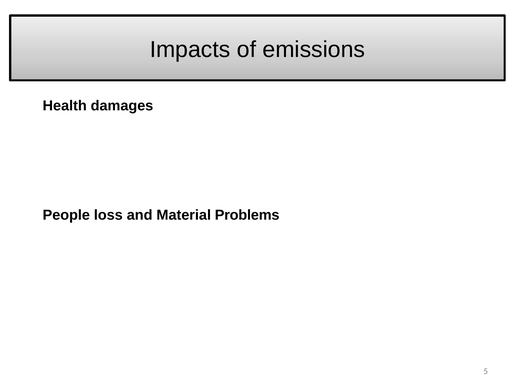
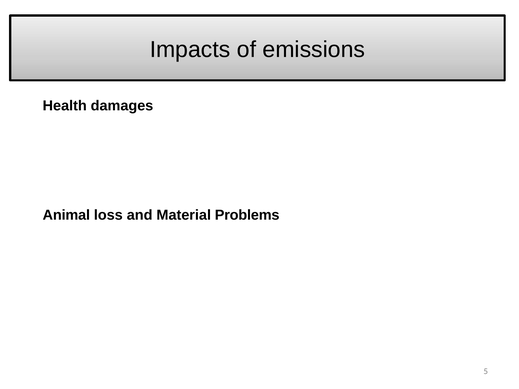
People: People -> Animal (66, 215)
